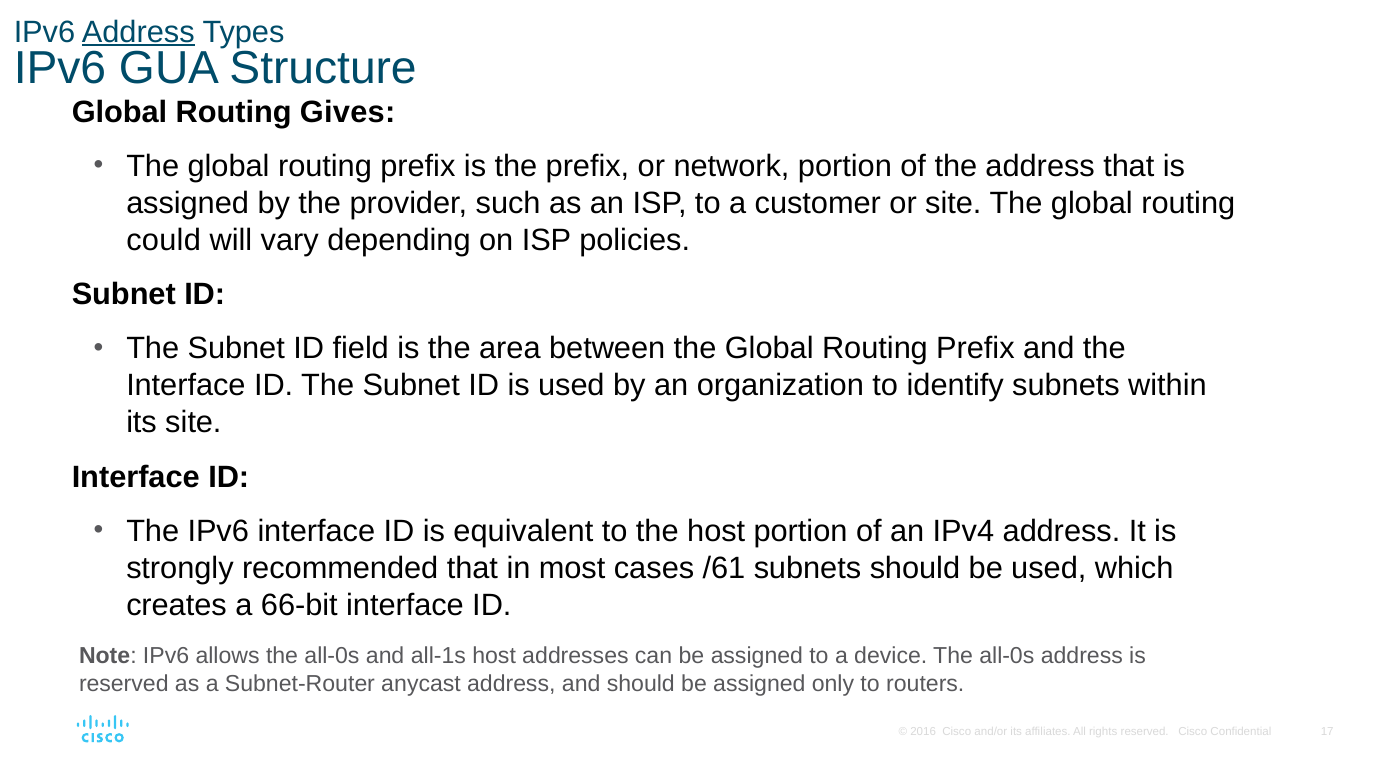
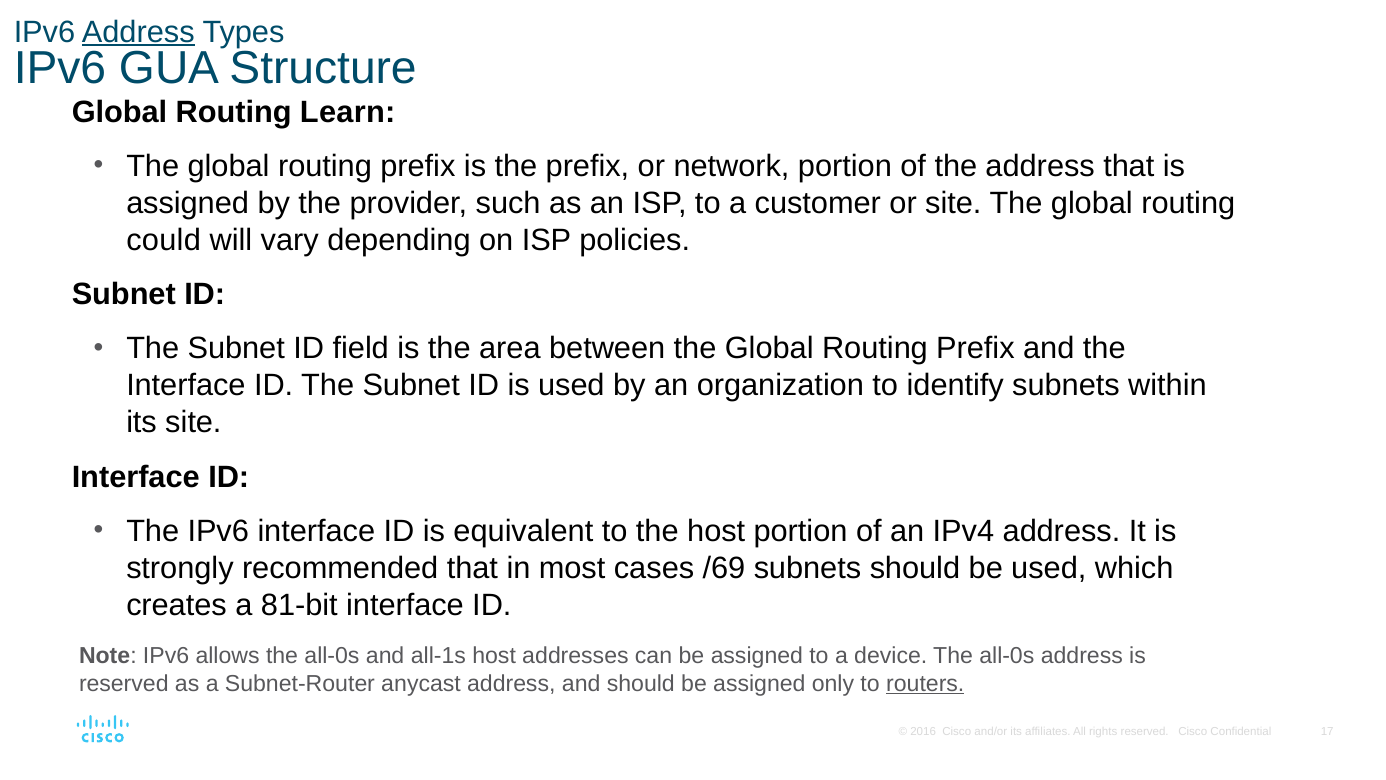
Gives: Gives -> Learn (348, 112)
/61: /61 -> /69 (724, 568)
66-bit: 66-bit -> 81-bit (299, 605)
routers underline: none -> present (925, 683)
